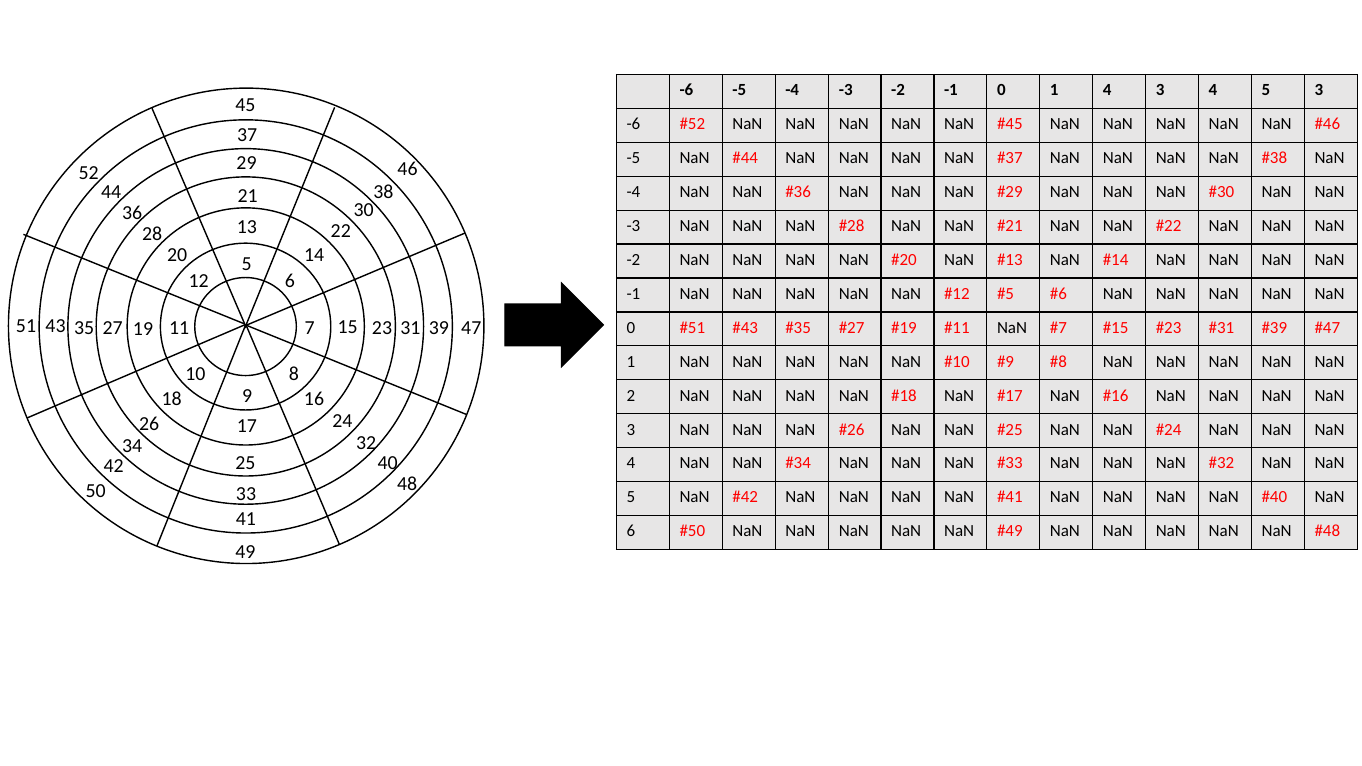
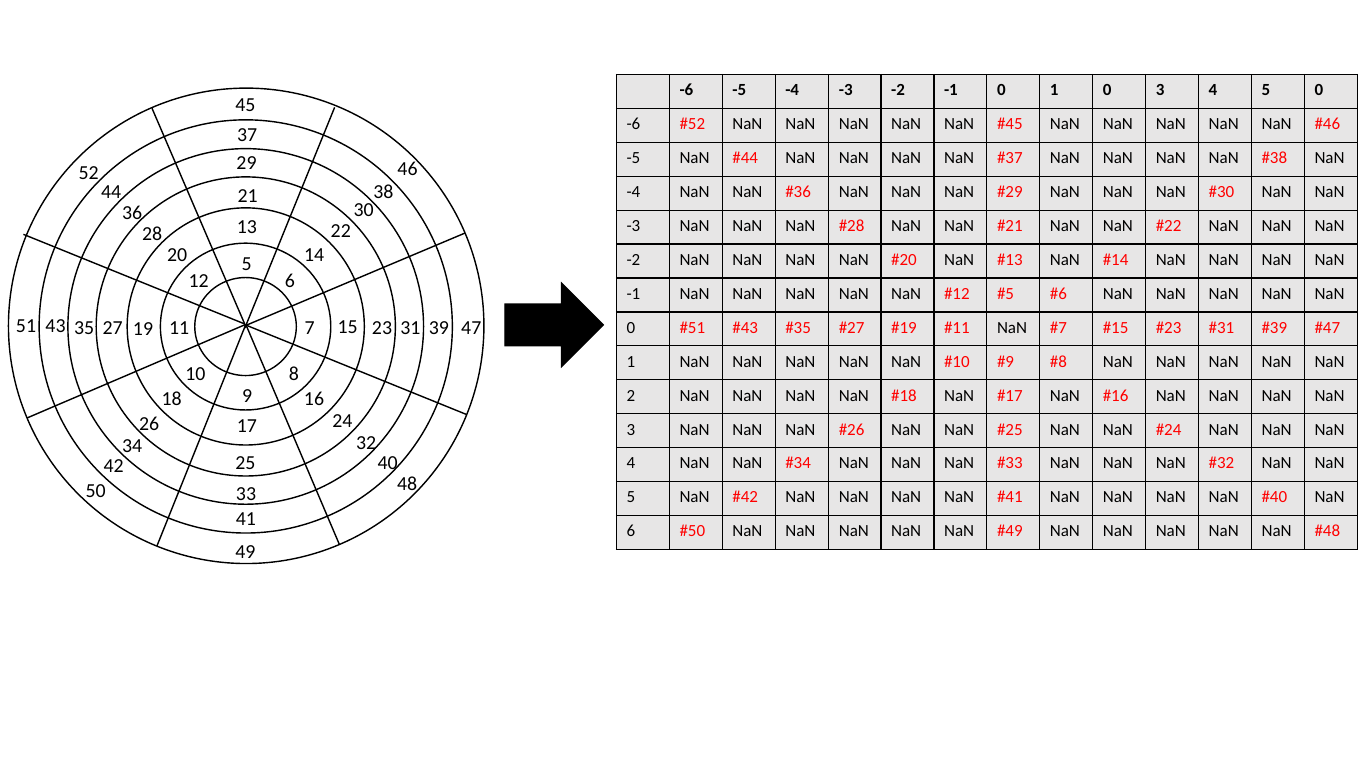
1 4: 4 -> 0 (1107, 90)
5 3: 3 -> 0 (1319, 90)
